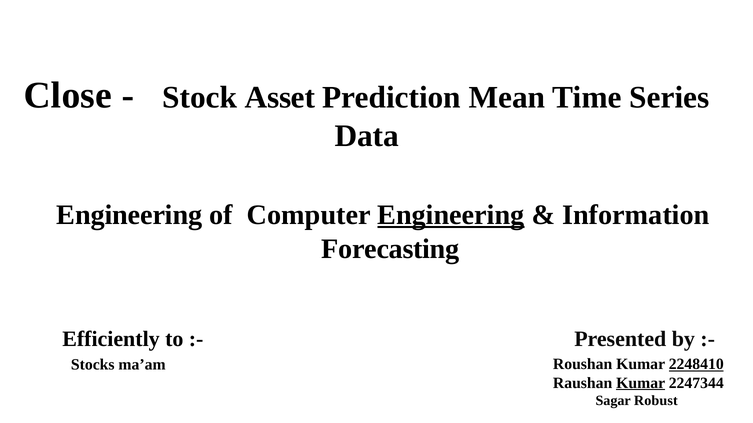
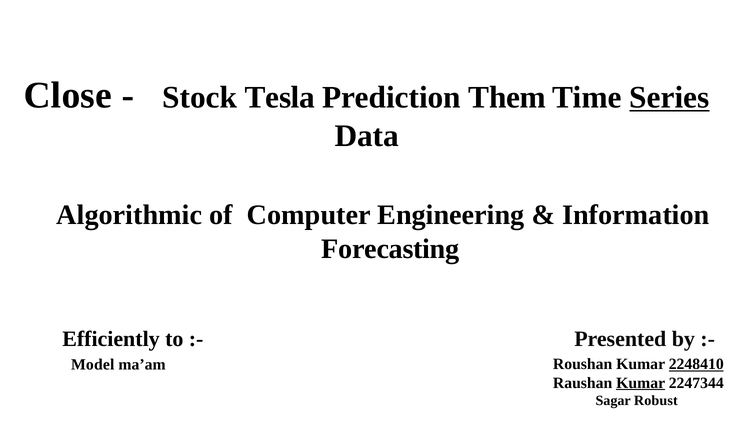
Asset: Asset -> Tesla (280, 97)
Mean: Mean -> Them (507, 97)
Series underline: none -> present (669, 97)
Engineering: Engineering -> Algorithmic (129, 215)
Engineering underline: present -> none (451, 215)
Stocks: Stocks -> Model (93, 365)
